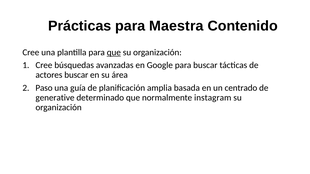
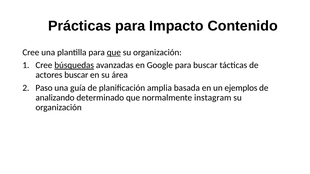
Maestra: Maestra -> Impacto (176, 26)
búsquedas underline: none -> present (74, 65)
centrado: centrado -> ejemplos (241, 88)
generative: generative -> analizando (55, 98)
